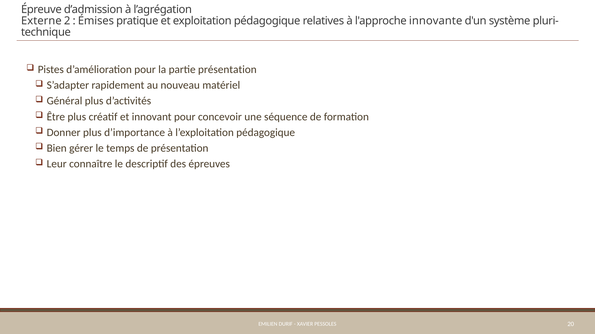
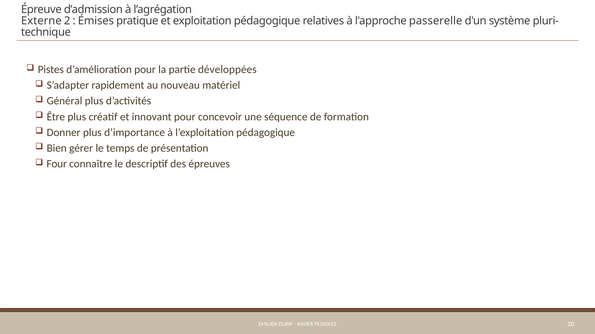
innovante: innovante -> passerelle (436, 21)
partie présentation: présentation -> développées (227, 70)
Leur: Leur -> Four (57, 164)
